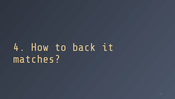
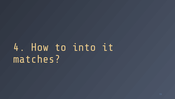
back: back -> into (84, 47)
